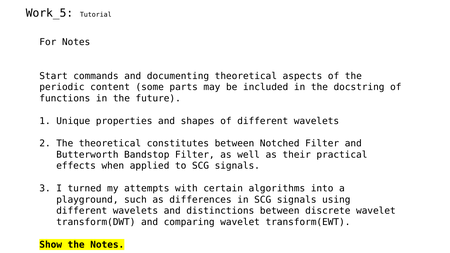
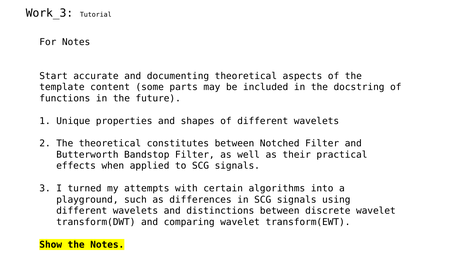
Work_5: Work_5 -> Work_3 (49, 13)
commands: commands -> accurate (96, 76)
periodic: periodic -> template (62, 87)
